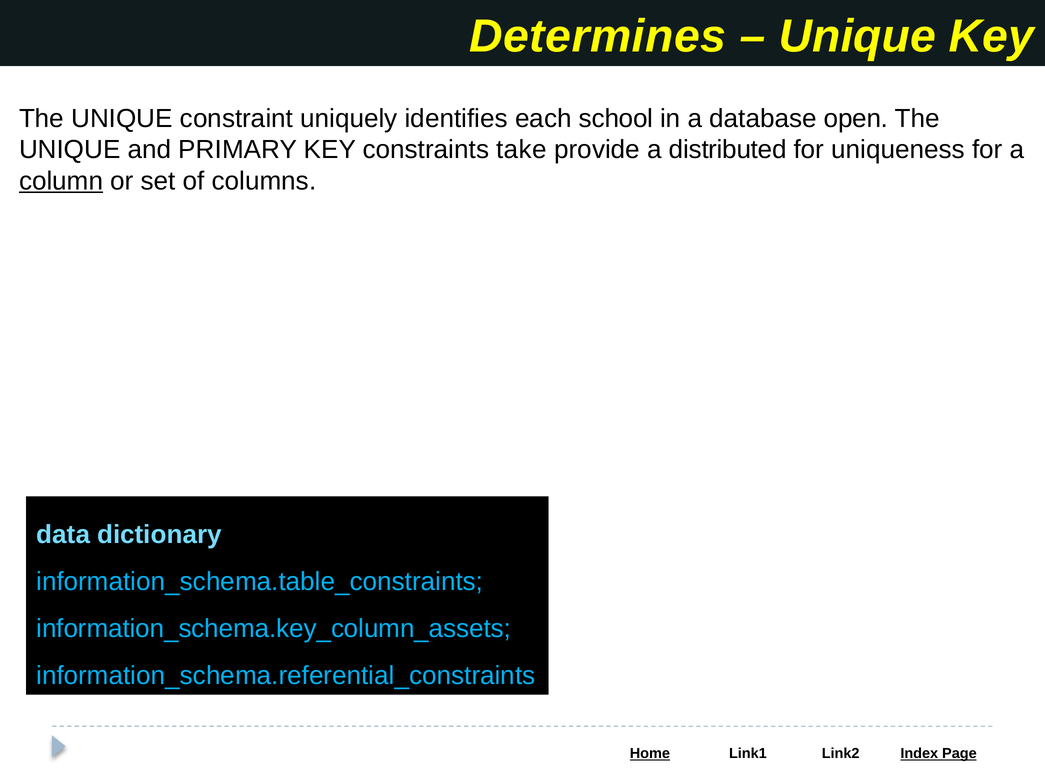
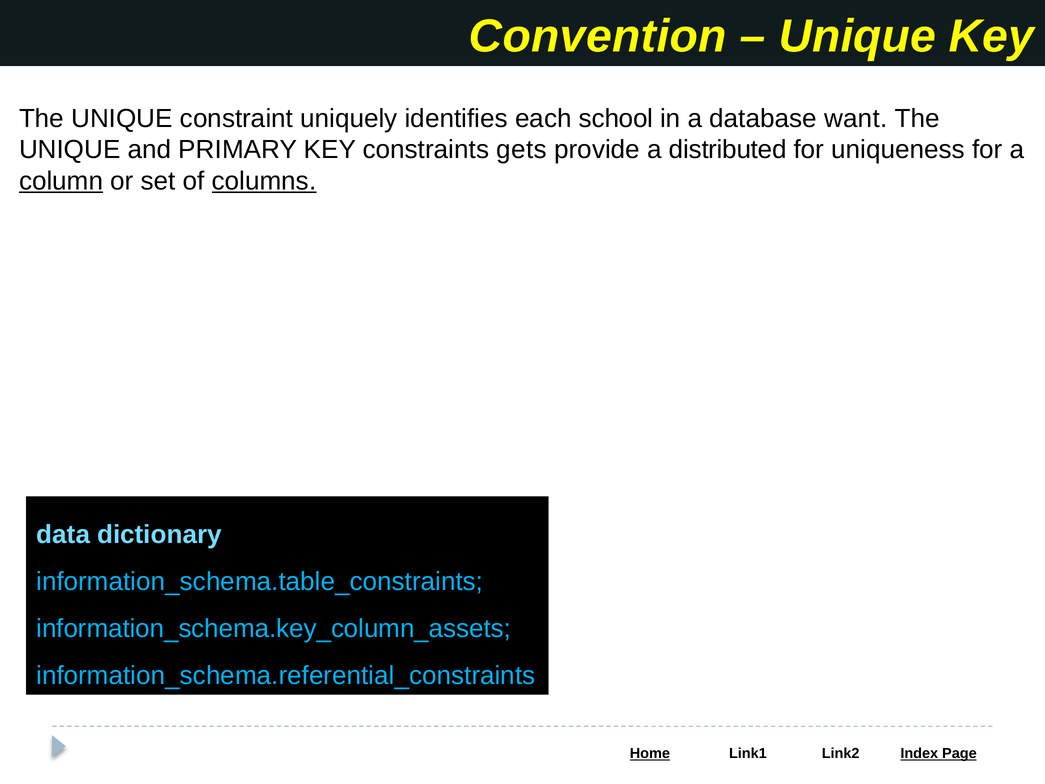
Determines: Determines -> Convention (598, 36)
open: open -> want (856, 118)
take: take -> gets (522, 150)
columns underline: none -> present (264, 181)
